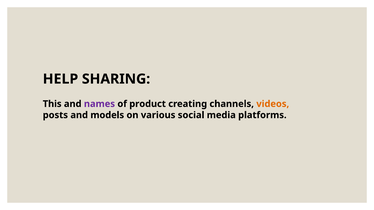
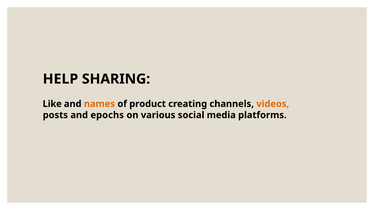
This: This -> Like (52, 104)
names colour: purple -> orange (99, 104)
models: models -> epochs (107, 115)
